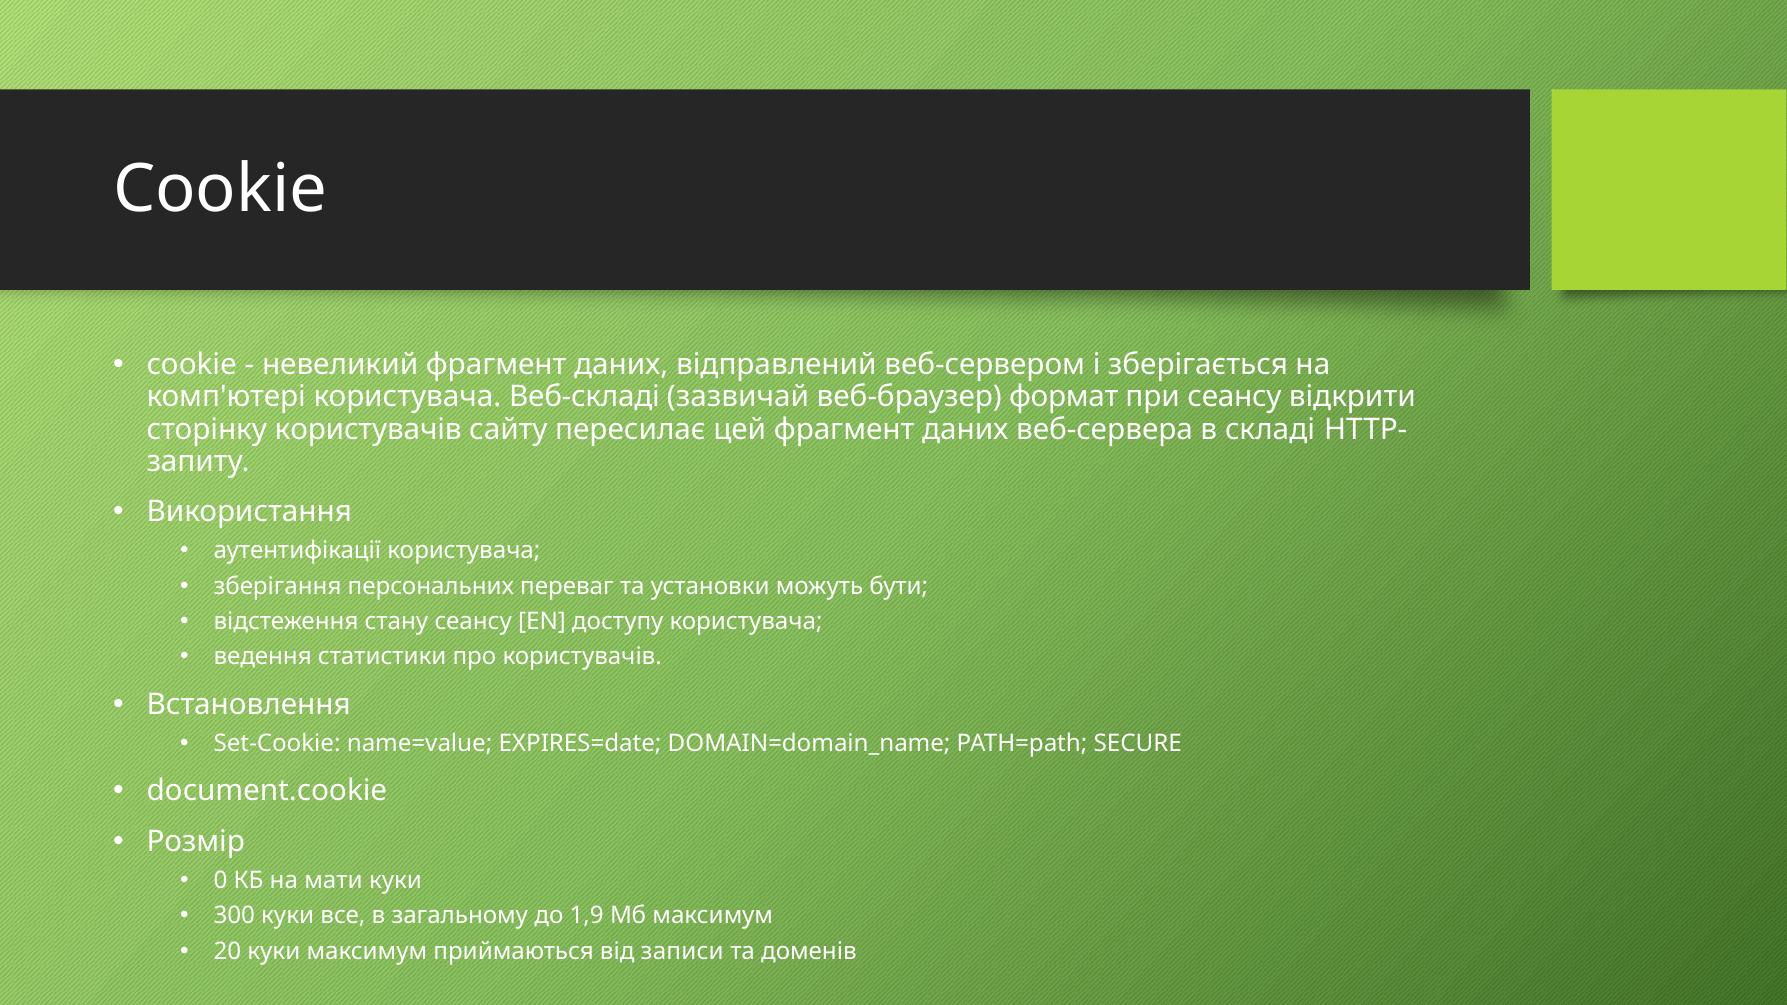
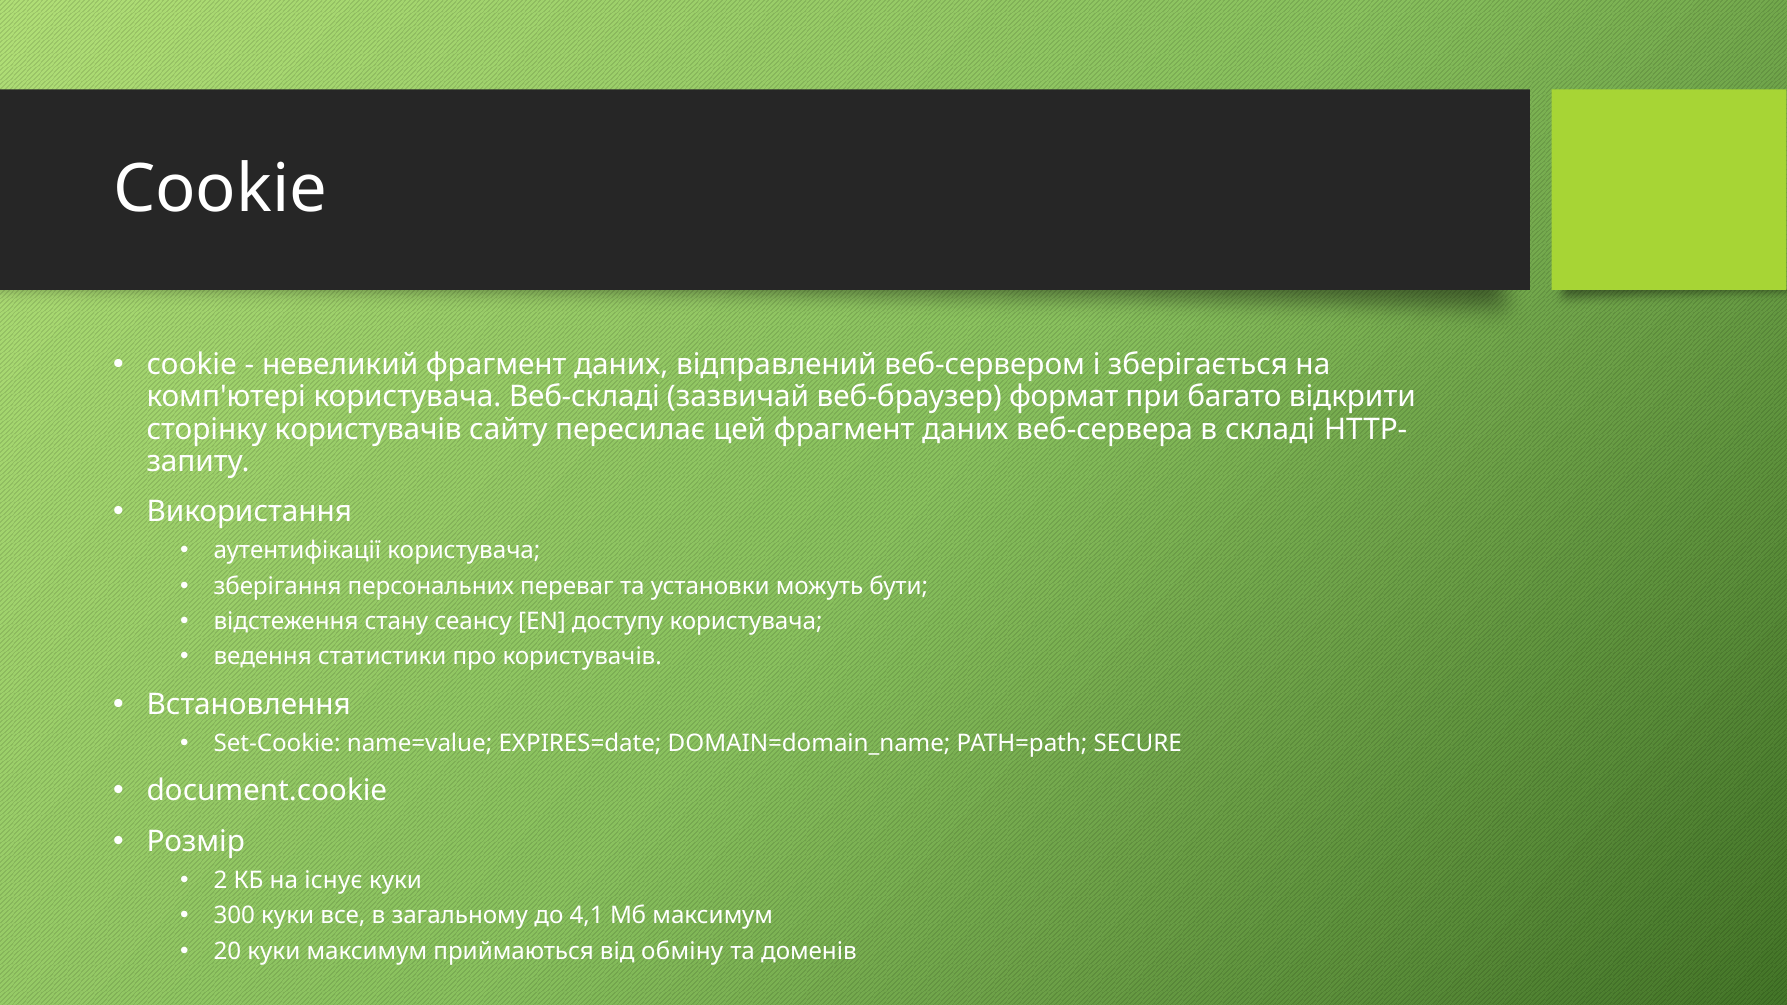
при сеансу: сеансу -> багато (1234, 397)
0: 0 -> 2 (221, 880)
мати: мати -> існує (333, 880)
1,9: 1,9 -> 4,1 (587, 916)
записи: записи -> обміну (682, 951)
